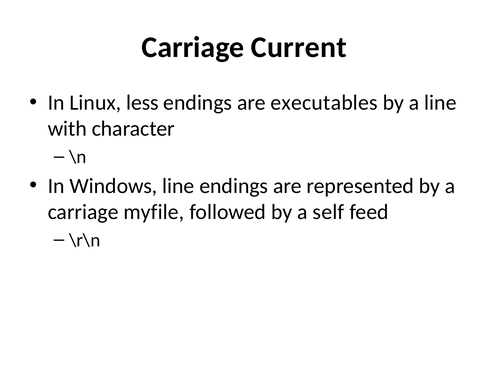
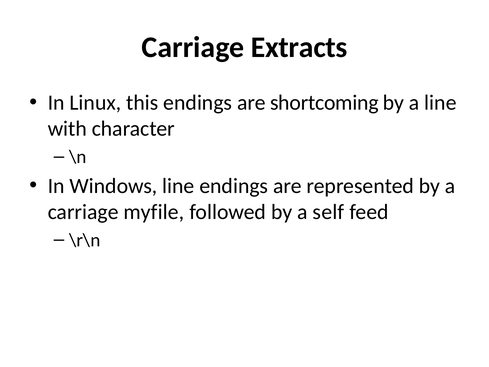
Current: Current -> Extracts (299, 47)
less: less -> this (142, 103)
executables: executables -> shortcoming (324, 103)
